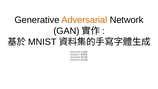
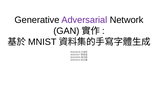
Adversarial colour: orange -> purple (84, 20)
